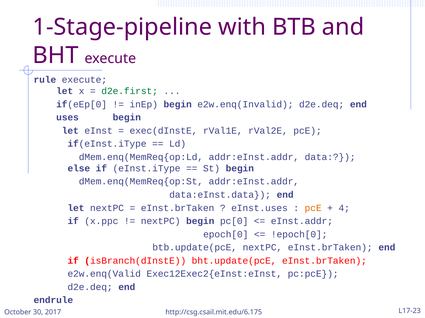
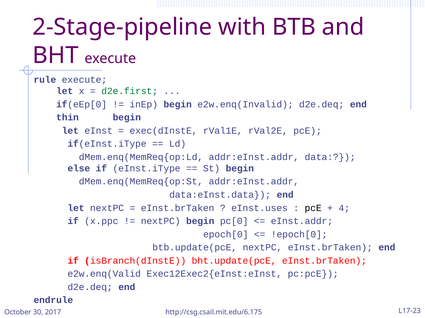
1-Stage-pipeline: 1-Stage-pipeline -> 2-Stage-pipeline (122, 27)
uses: uses -> thin (68, 118)
pcE colour: orange -> black (313, 208)
